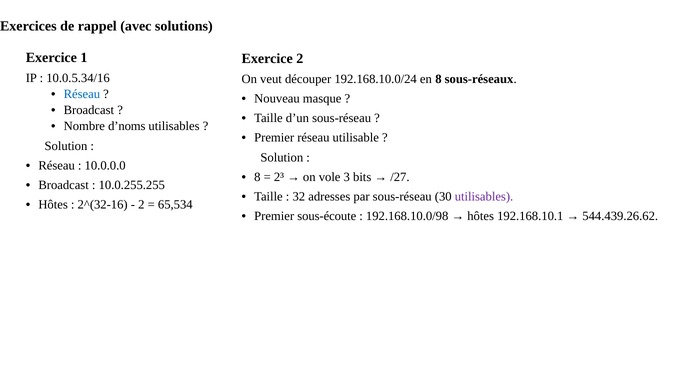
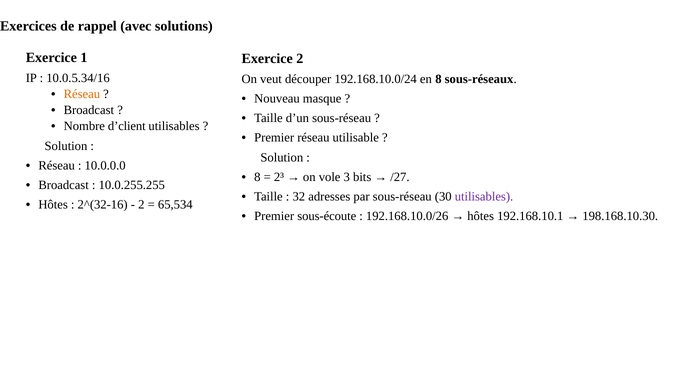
Réseau colour: blue -> orange (82, 94)
d’noms: d’noms -> d’client (127, 126)
192.168.10.0/98: 192.168.10.0/98 -> 192.168.10.0/26 (407, 216)
544.439.26.62: 544.439.26.62 -> 198.168.10.30 (620, 216)
